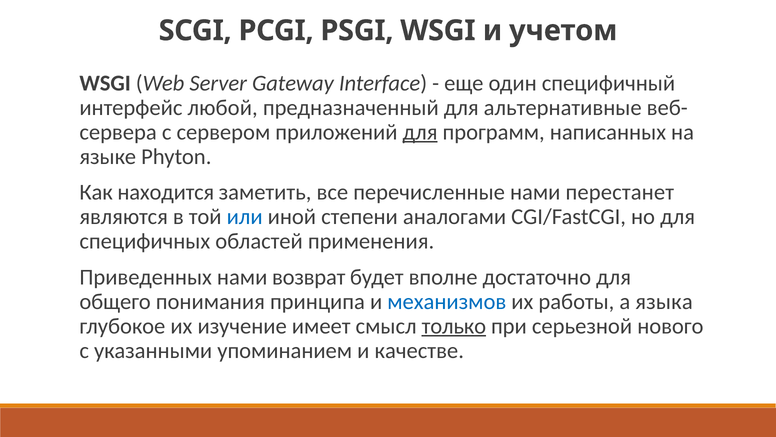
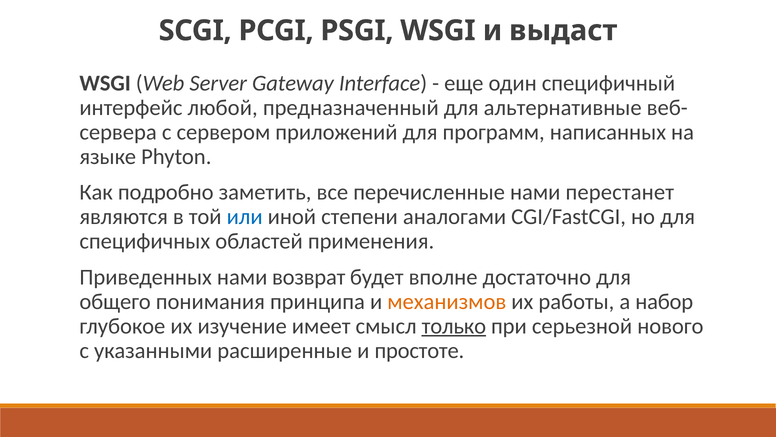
учетом: учетом -> выдаст (563, 31)
для underline: present -> none (420, 132)
находится: находится -> подробно (166, 192)
механизмов colour: blue -> orange (447, 301)
языка: языка -> набор (664, 301)
упоминанием: упоминанием -> расширенные (285, 350)
качестве: качестве -> простоте (419, 350)
